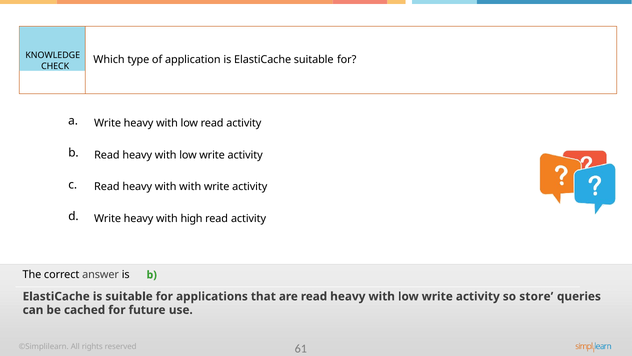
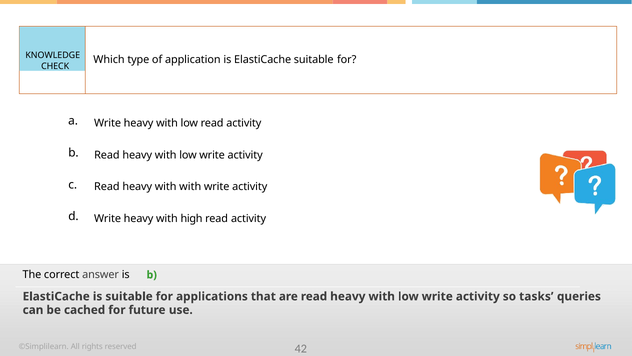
store: store -> tasks (536, 296)
61: 61 -> 42 (301, 348)
